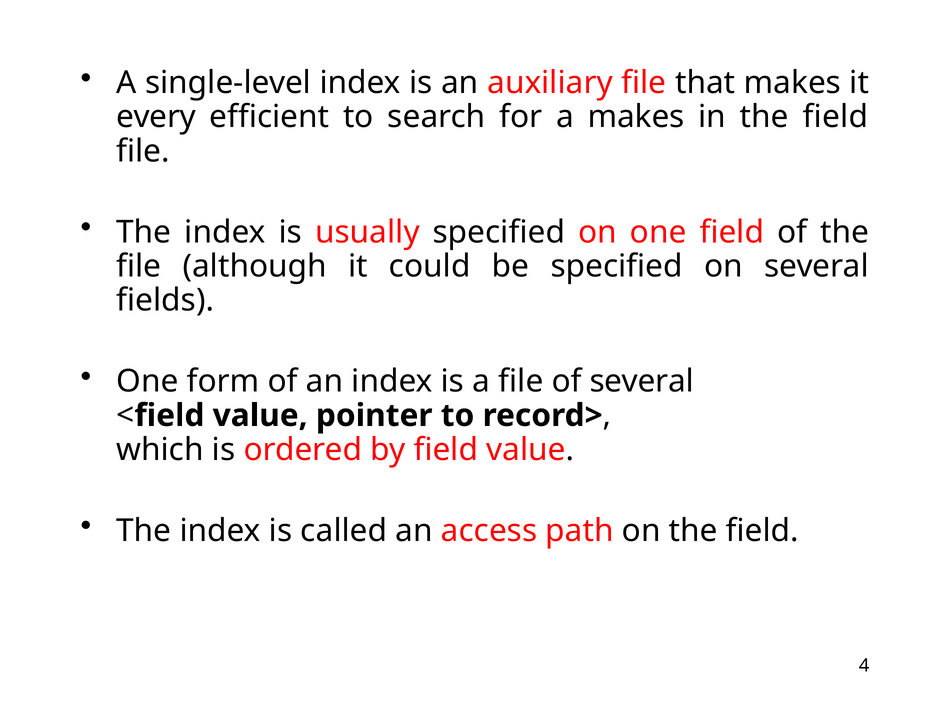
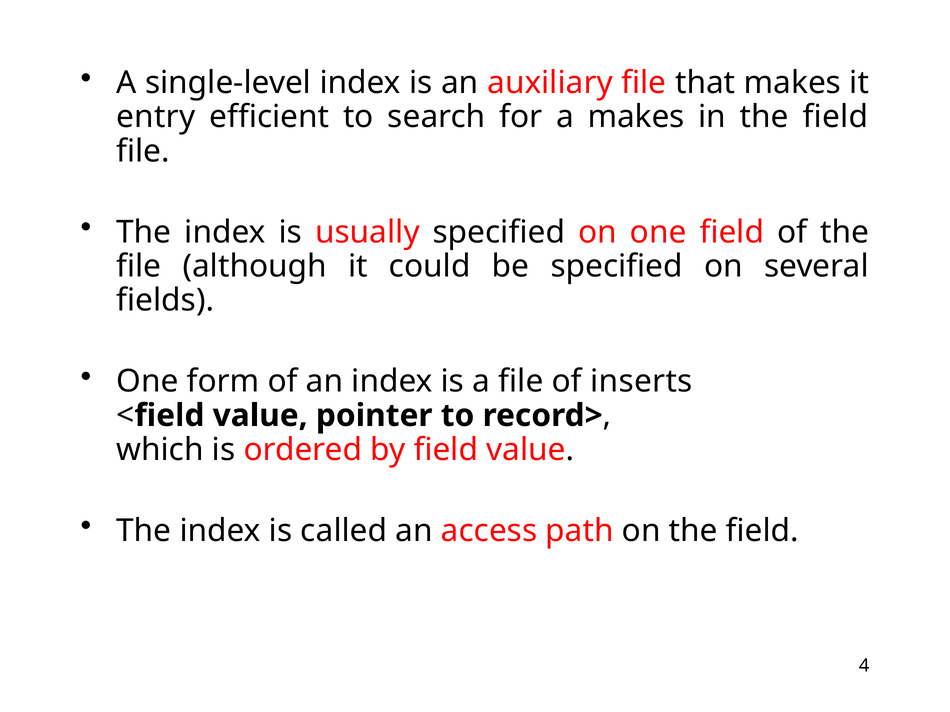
every: every -> entry (156, 117)
of several: several -> inserts (641, 382)
